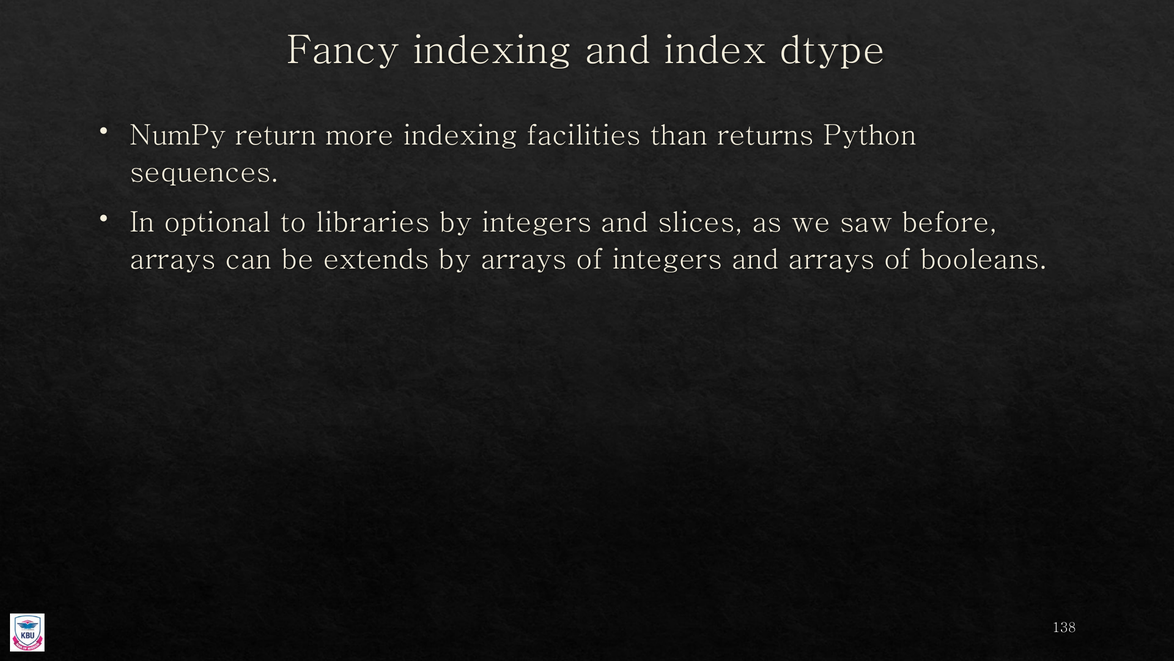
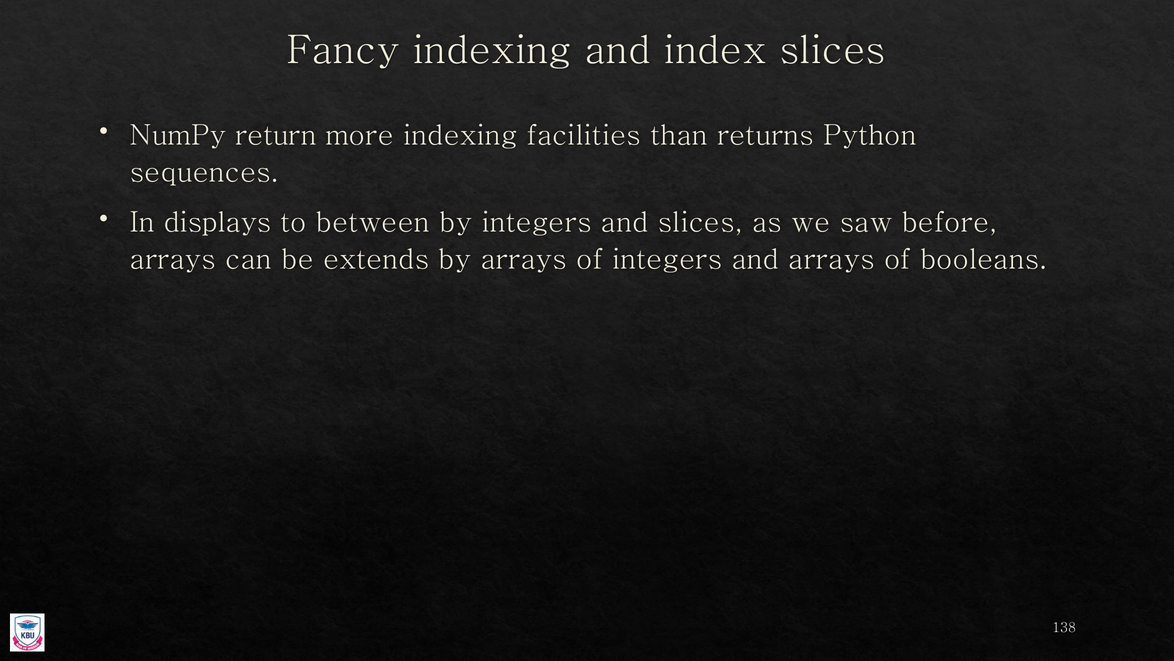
index dtype: dtype -> slices (832, 50)
optional: optional -> displays (218, 222)
libraries: libraries -> between (373, 222)
